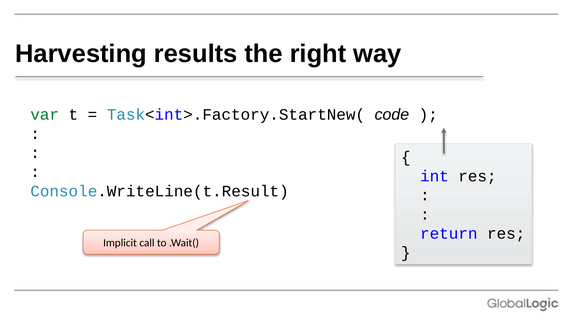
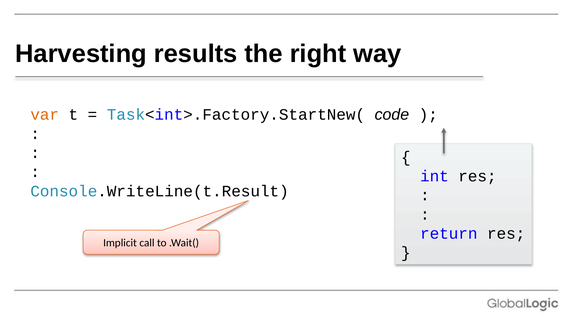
var colour: green -> orange (45, 115)
